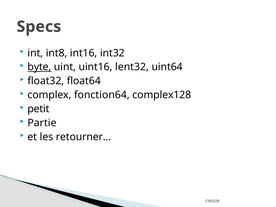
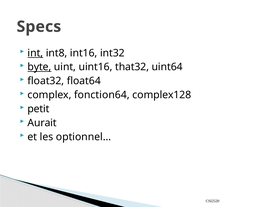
int underline: none -> present (35, 53)
lent32: lent32 -> that32 (132, 67)
Partie: Partie -> Aurait (42, 123)
retourner…: retourner… -> optionnel… (83, 137)
